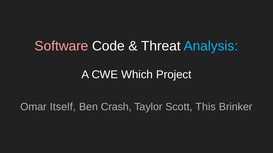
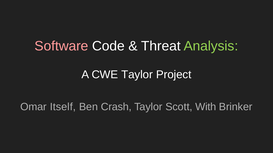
Analysis colour: light blue -> light green (211, 46)
CWE Which: Which -> Taylor (137, 75)
This: This -> With (206, 107)
